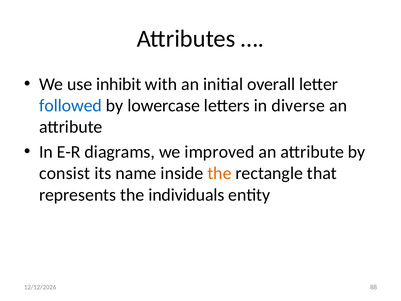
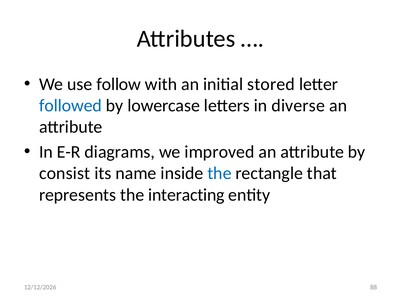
inhibit: inhibit -> follow (119, 84)
overall: overall -> stored (271, 84)
the colour: orange -> blue (219, 173)
individuals: individuals -> interacting (186, 195)
